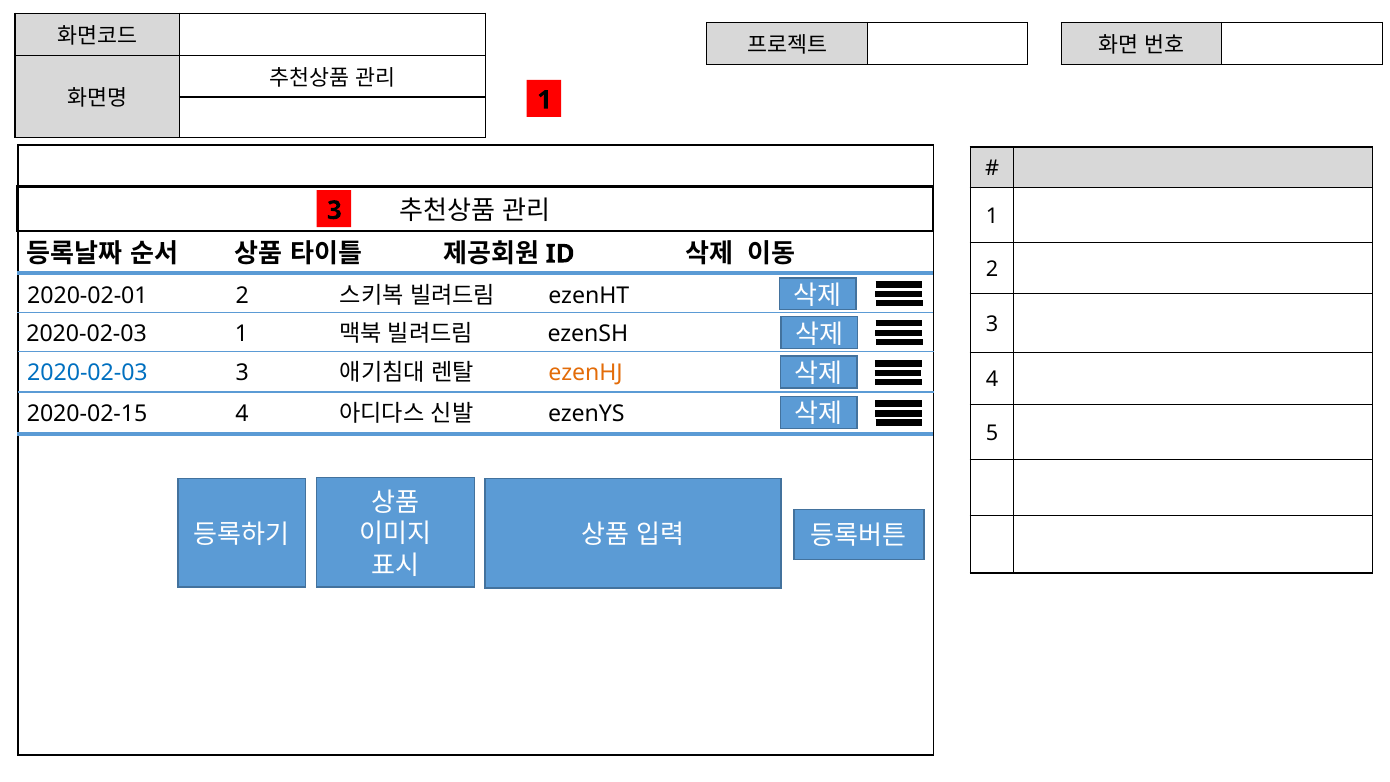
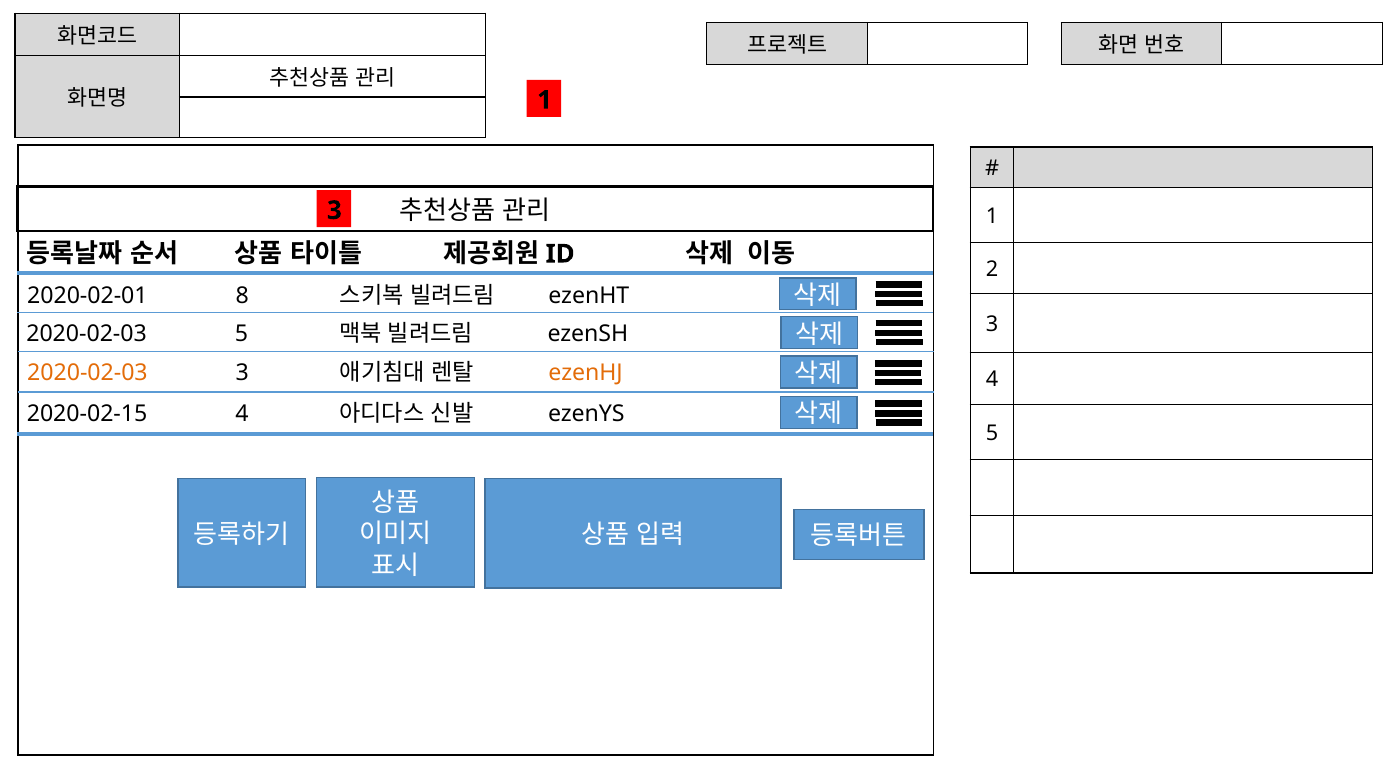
2020-02-01 2: 2 -> 8 (242, 295)
2020-02-03 1: 1 -> 5 (241, 334)
2020-02-03 colour: blue -> orange (87, 373)
